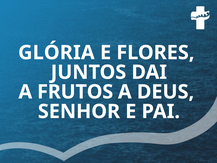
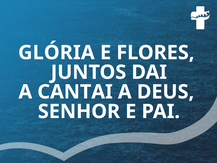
FRUTOS: FRUTOS -> CANTAI (75, 92)
